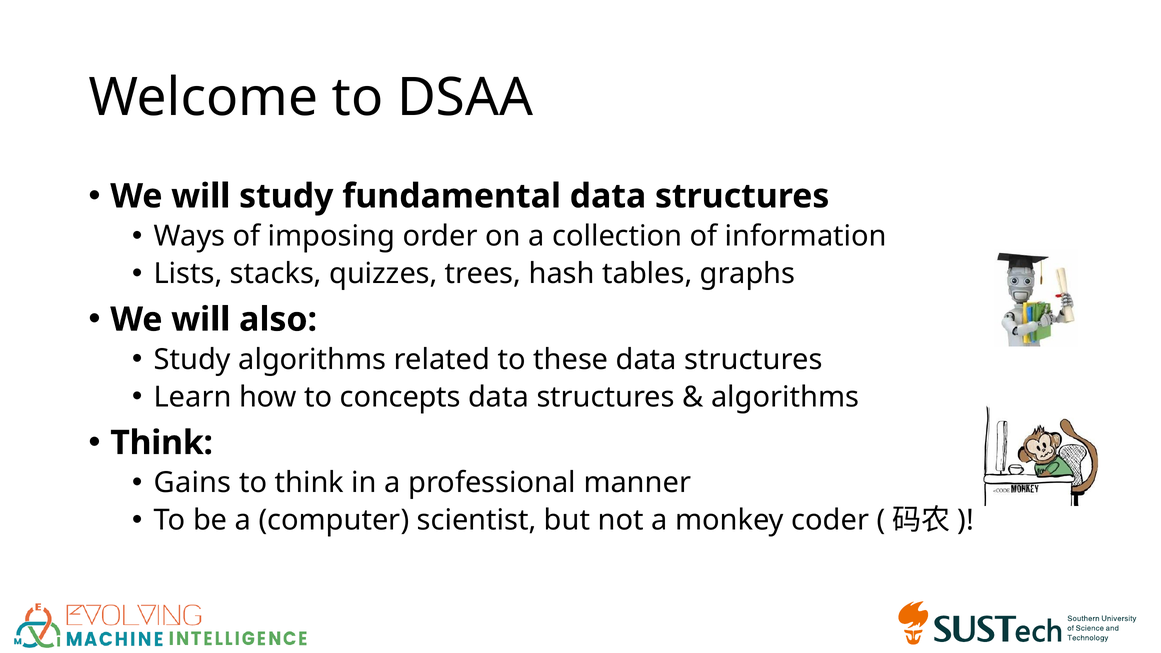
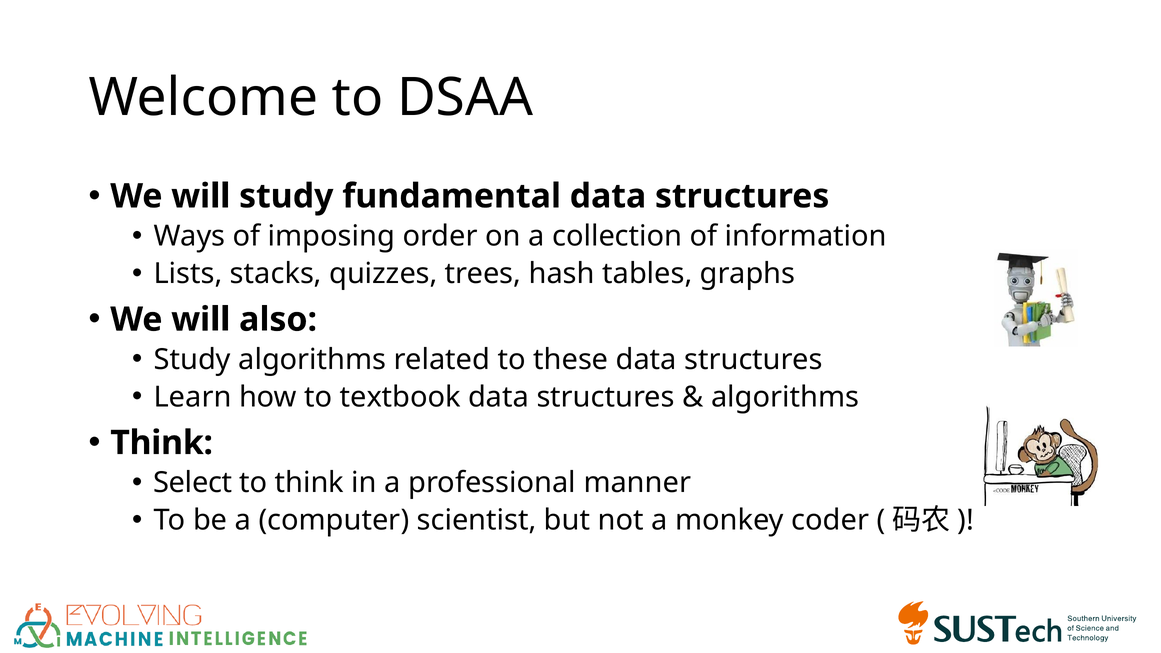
concepts: concepts -> textbook (400, 397)
Gains: Gains -> Select (193, 483)
